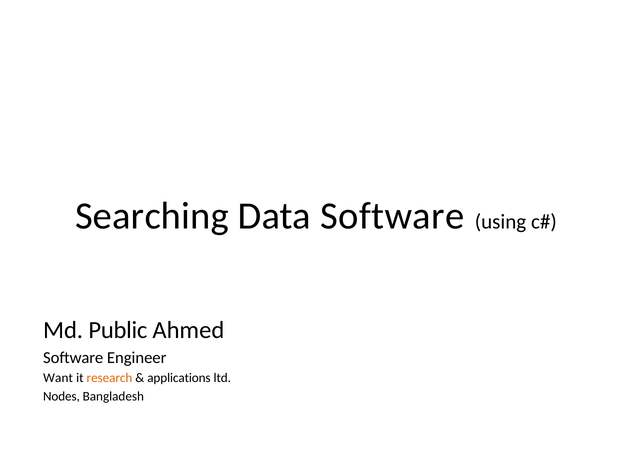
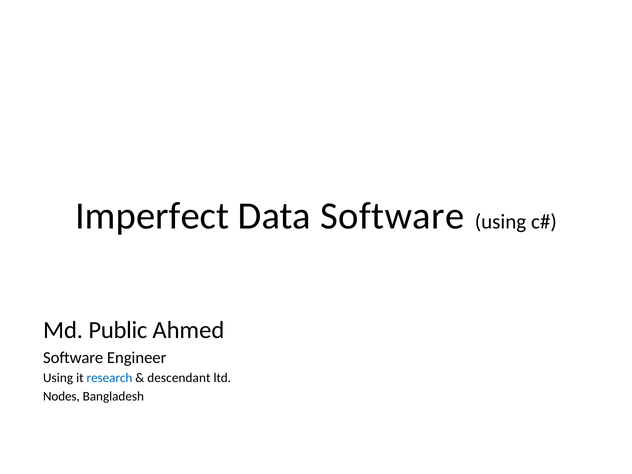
Searching: Searching -> Imperfect (152, 216)
Want: Want -> Using (58, 378)
research colour: orange -> blue (109, 378)
applications: applications -> descendant (179, 378)
